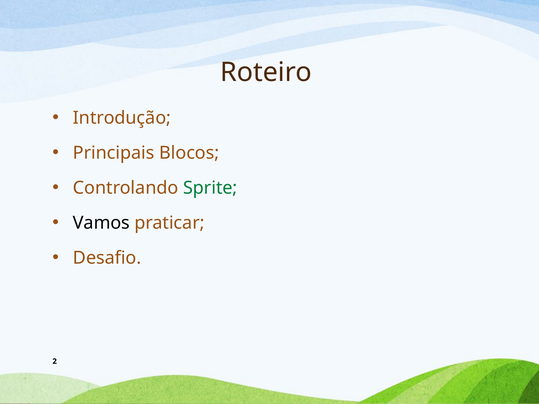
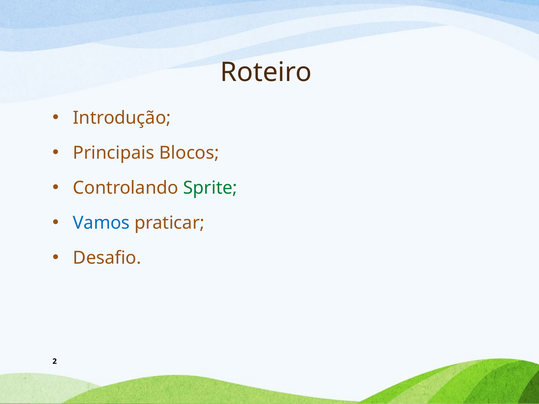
Vamos colour: black -> blue (101, 223)
